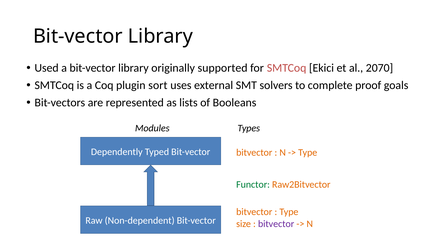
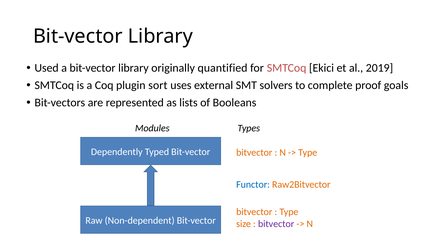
supported: supported -> quantified (223, 68)
2070: 2070 -> 2019 (379, 68)
Functor colour: green -> blue (253, 184)
